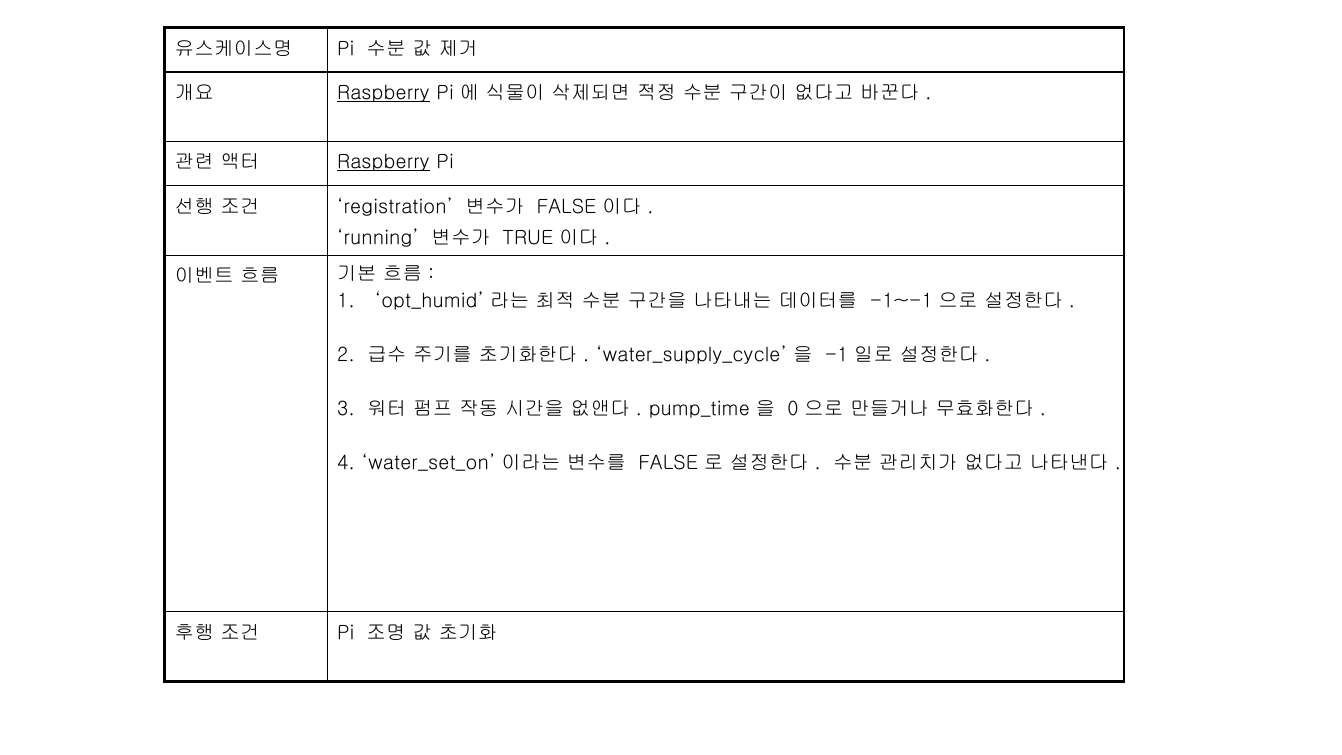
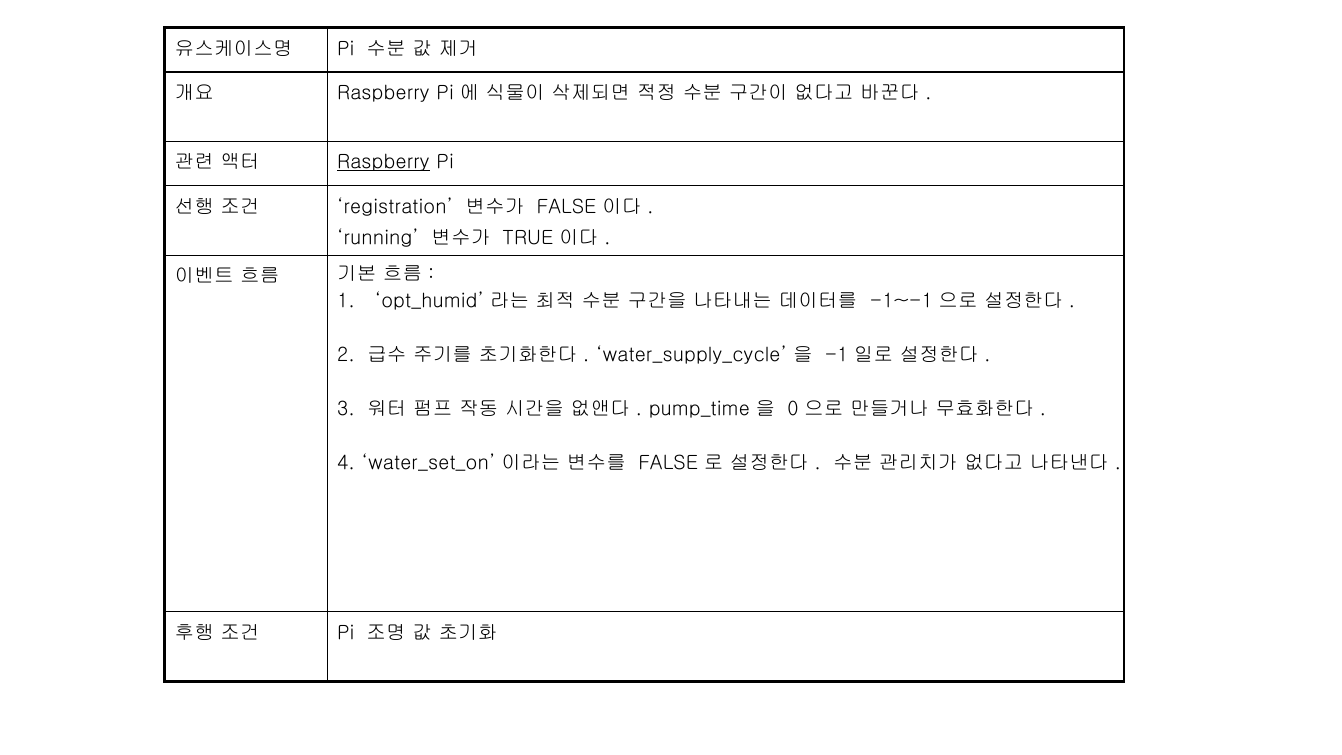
Raspberry underline: present -> none (383, 93)
